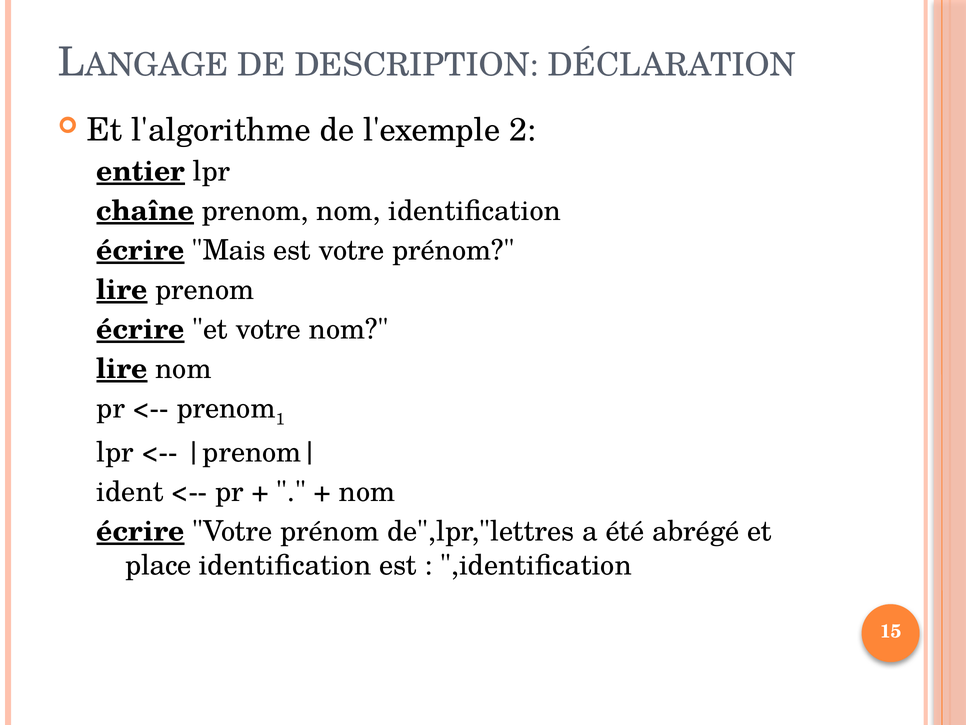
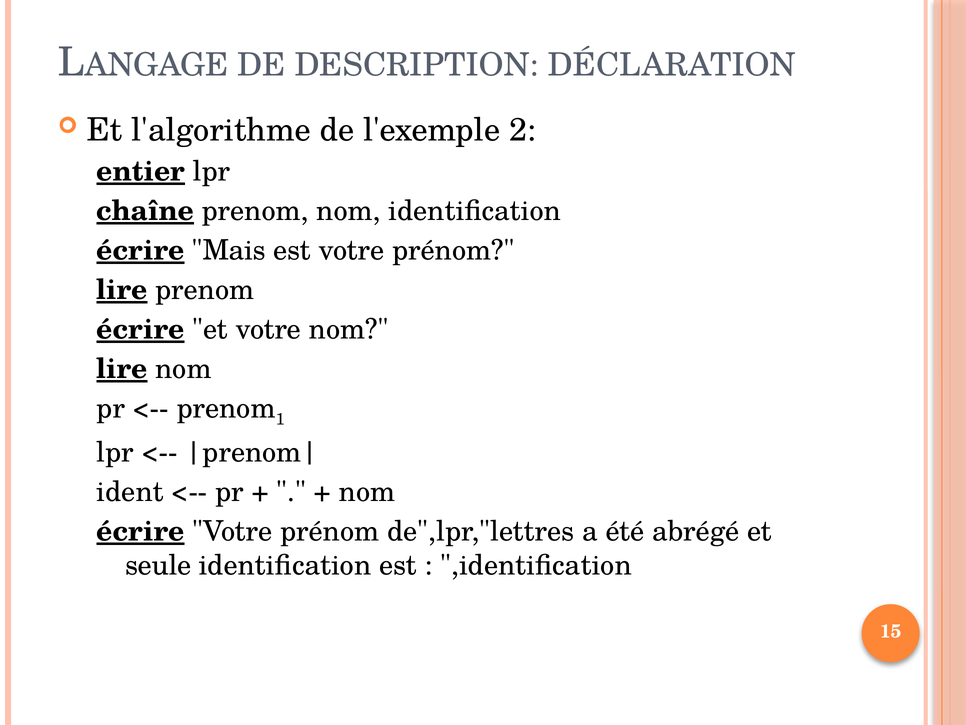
place: place -> seule (158, 565)
